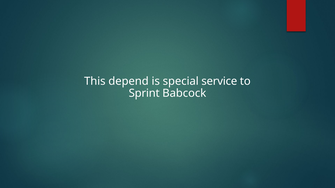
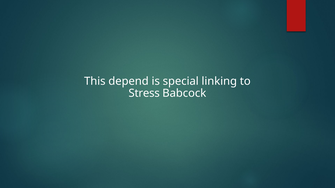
service: service -> linking (219, 81)
Sprint: Sprint -> Stress (144, 93)
